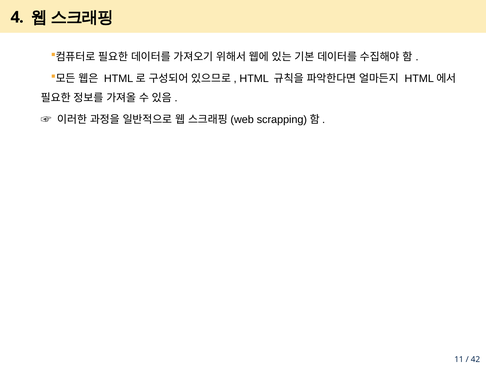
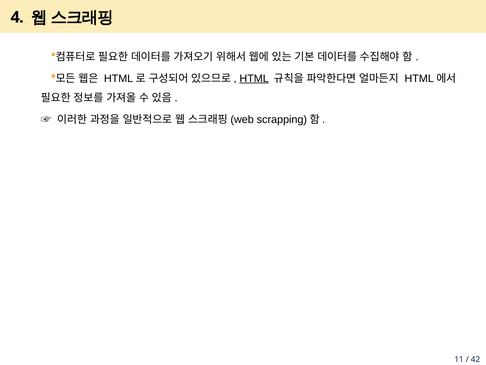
HTML underline: none -> present (254, 78)
